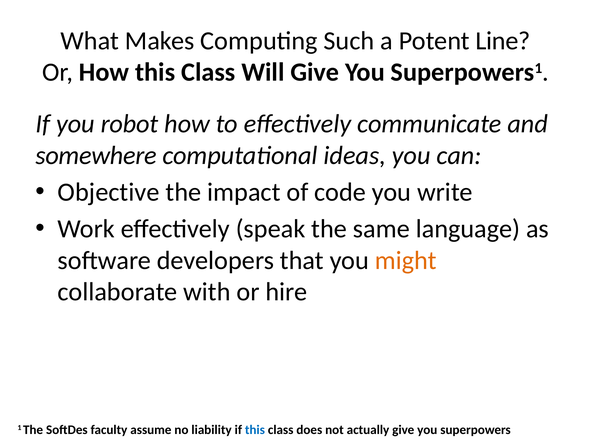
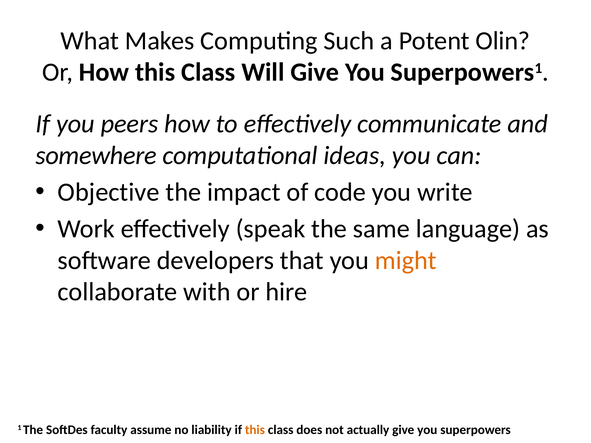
Line: Line -> Olin (503, 41)
robot: robot -> peers (129, 124)
this colour: blue -> orange (255, 430)
